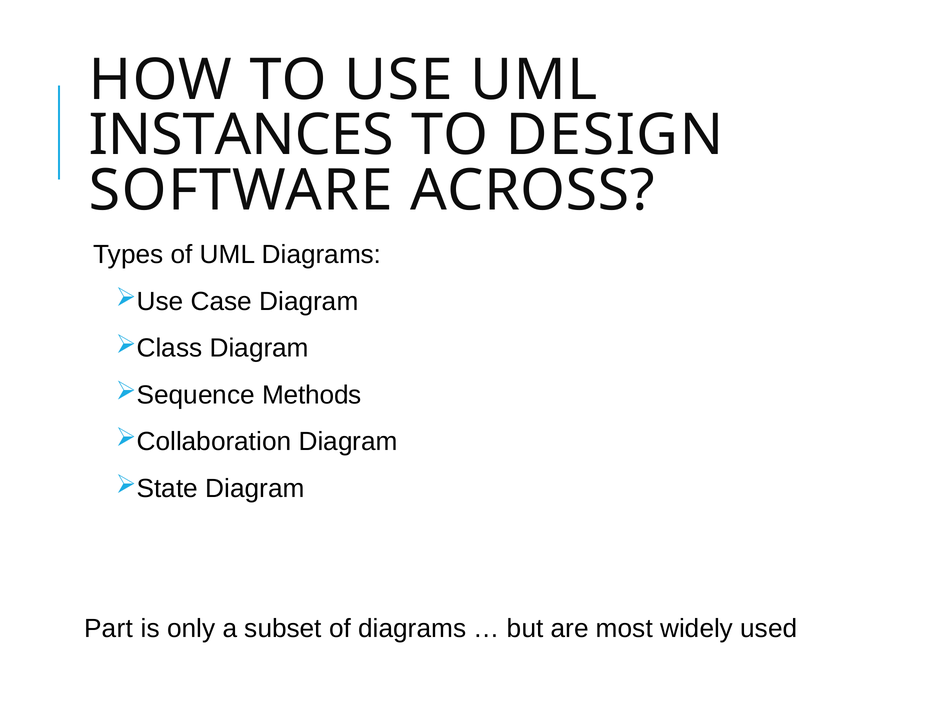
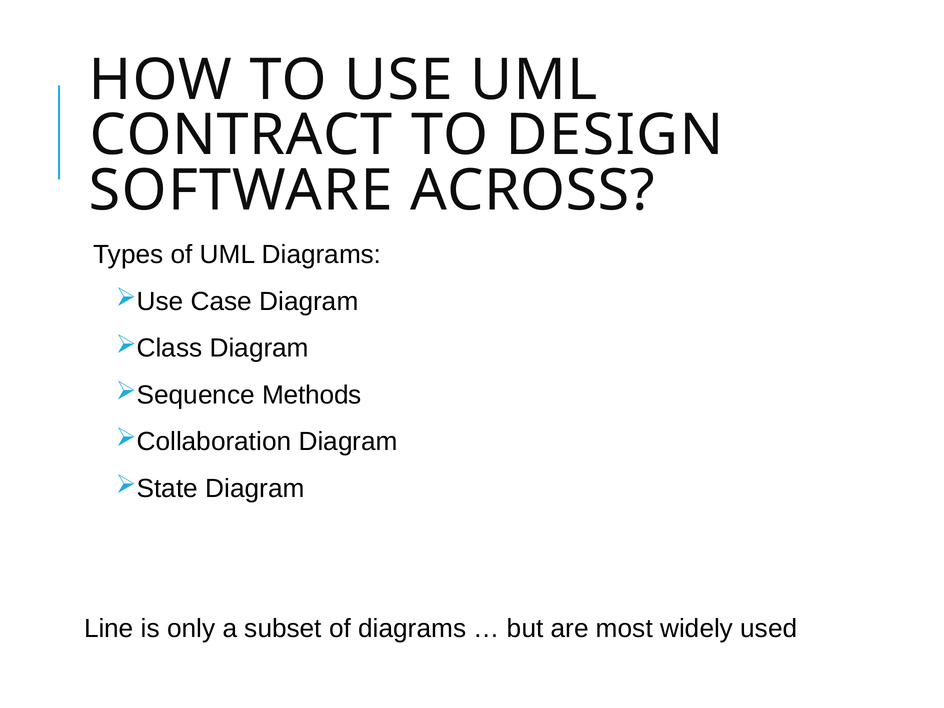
INSTANCES: INSTANCES -> CONTRACT (241, 135)
Part: Part -> Line (109, 629)
